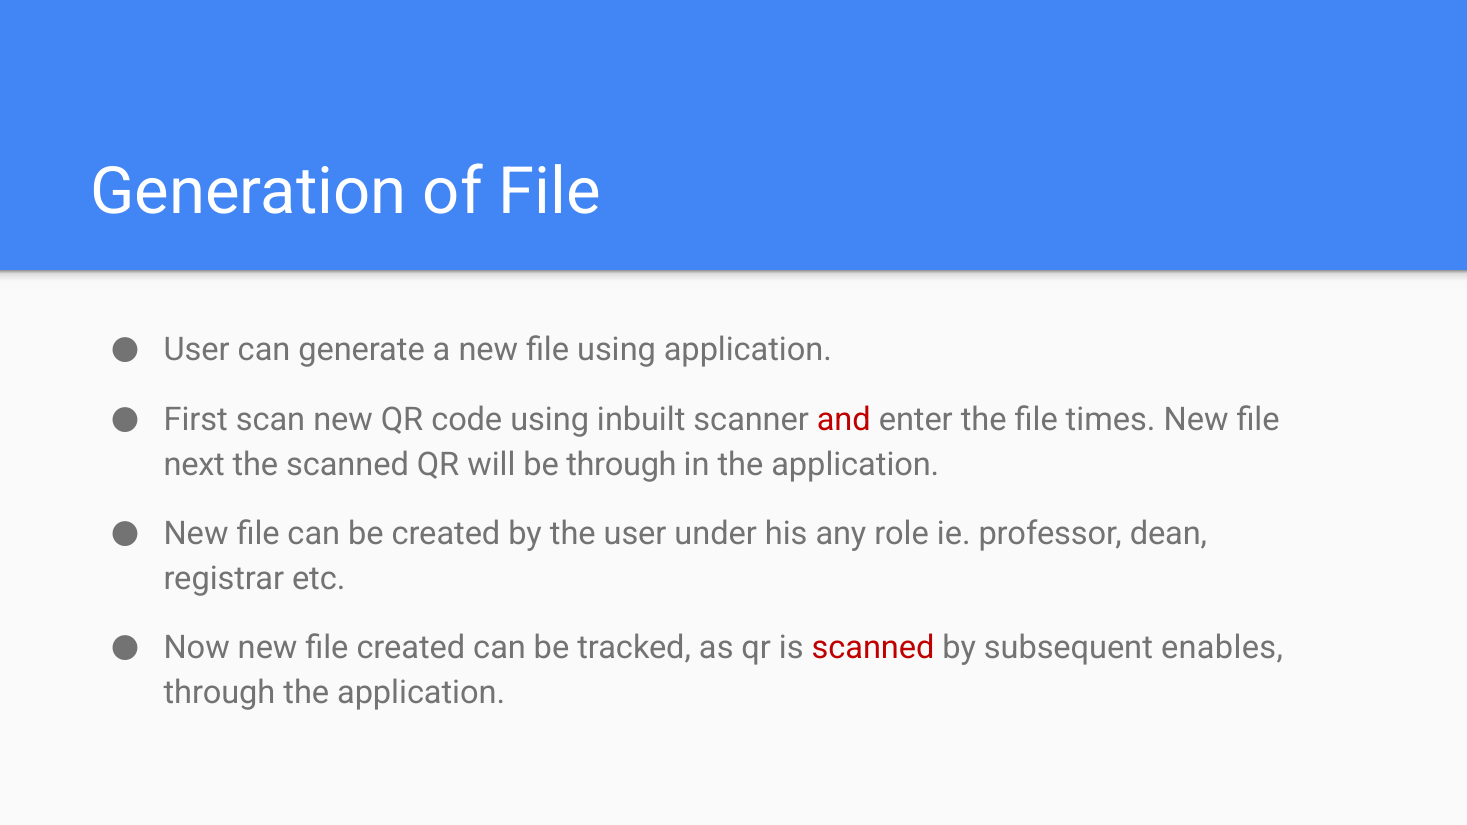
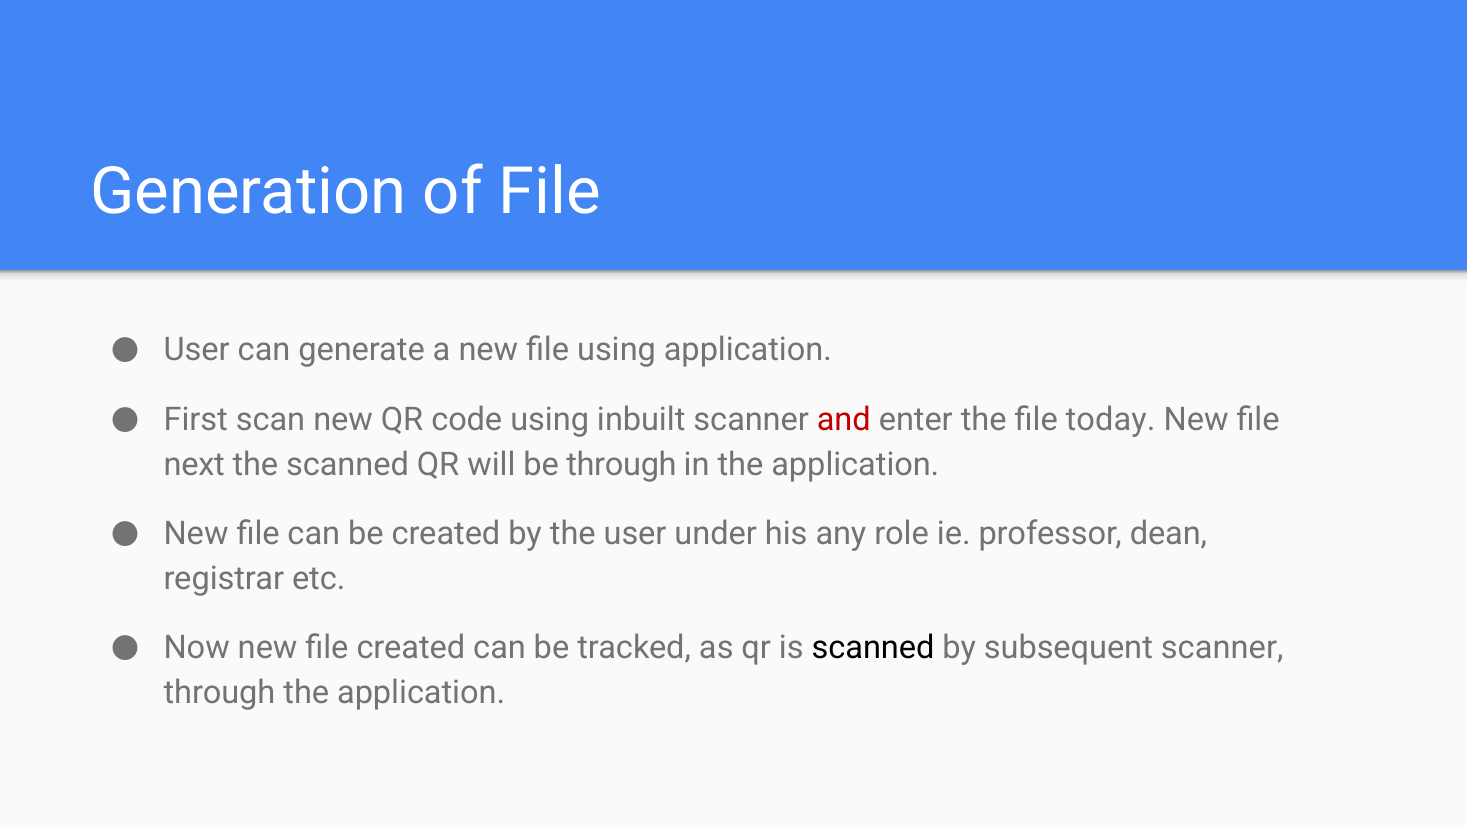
times: times -> today (1111, 420)
scanned colour: red -> black (873, 648)
subsequent enables: enables -> scanner (1222, 648)
